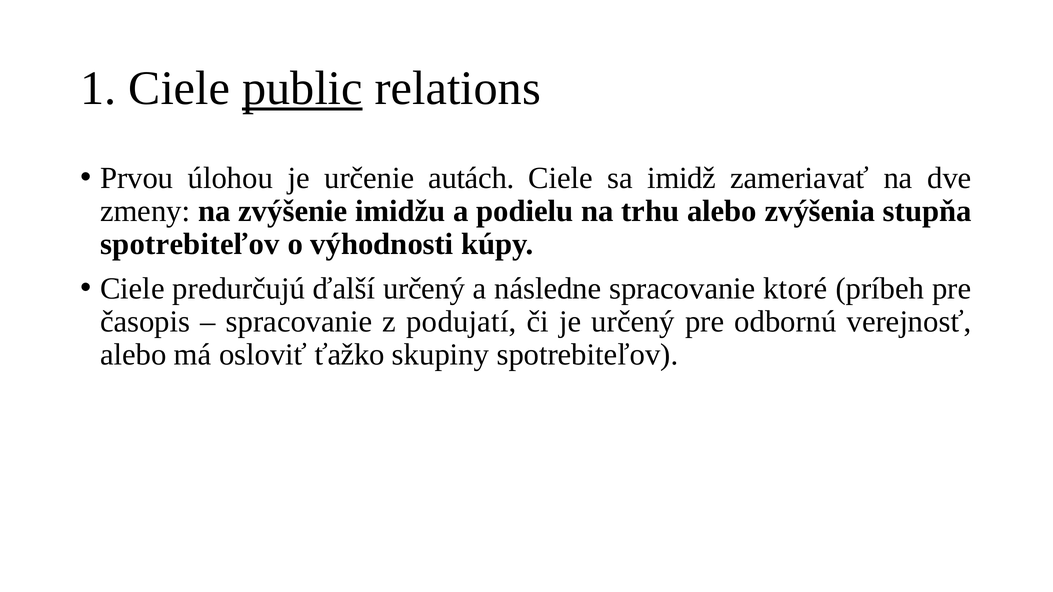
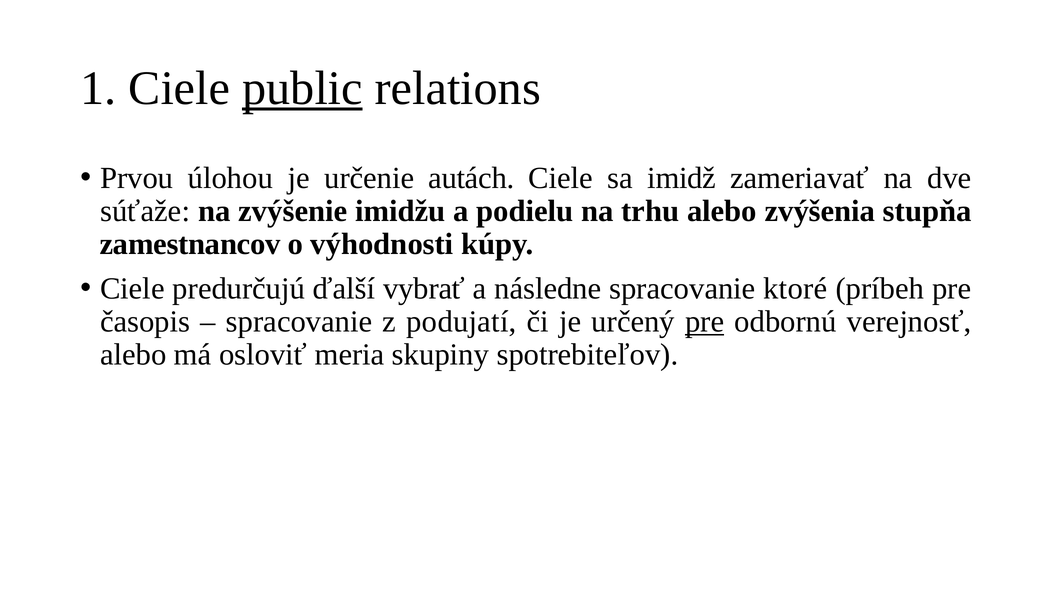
zmeny: zmeny -> súťaže (145, 211)
spotrebiteľov: spotrebiteľov -> zamestnancov (190, 244)
ďalší určený: určený -> vybrať (424, 289)
pre underline: none -> present (705, 322)
ťažko: ťažko -> meria (350, 355)
